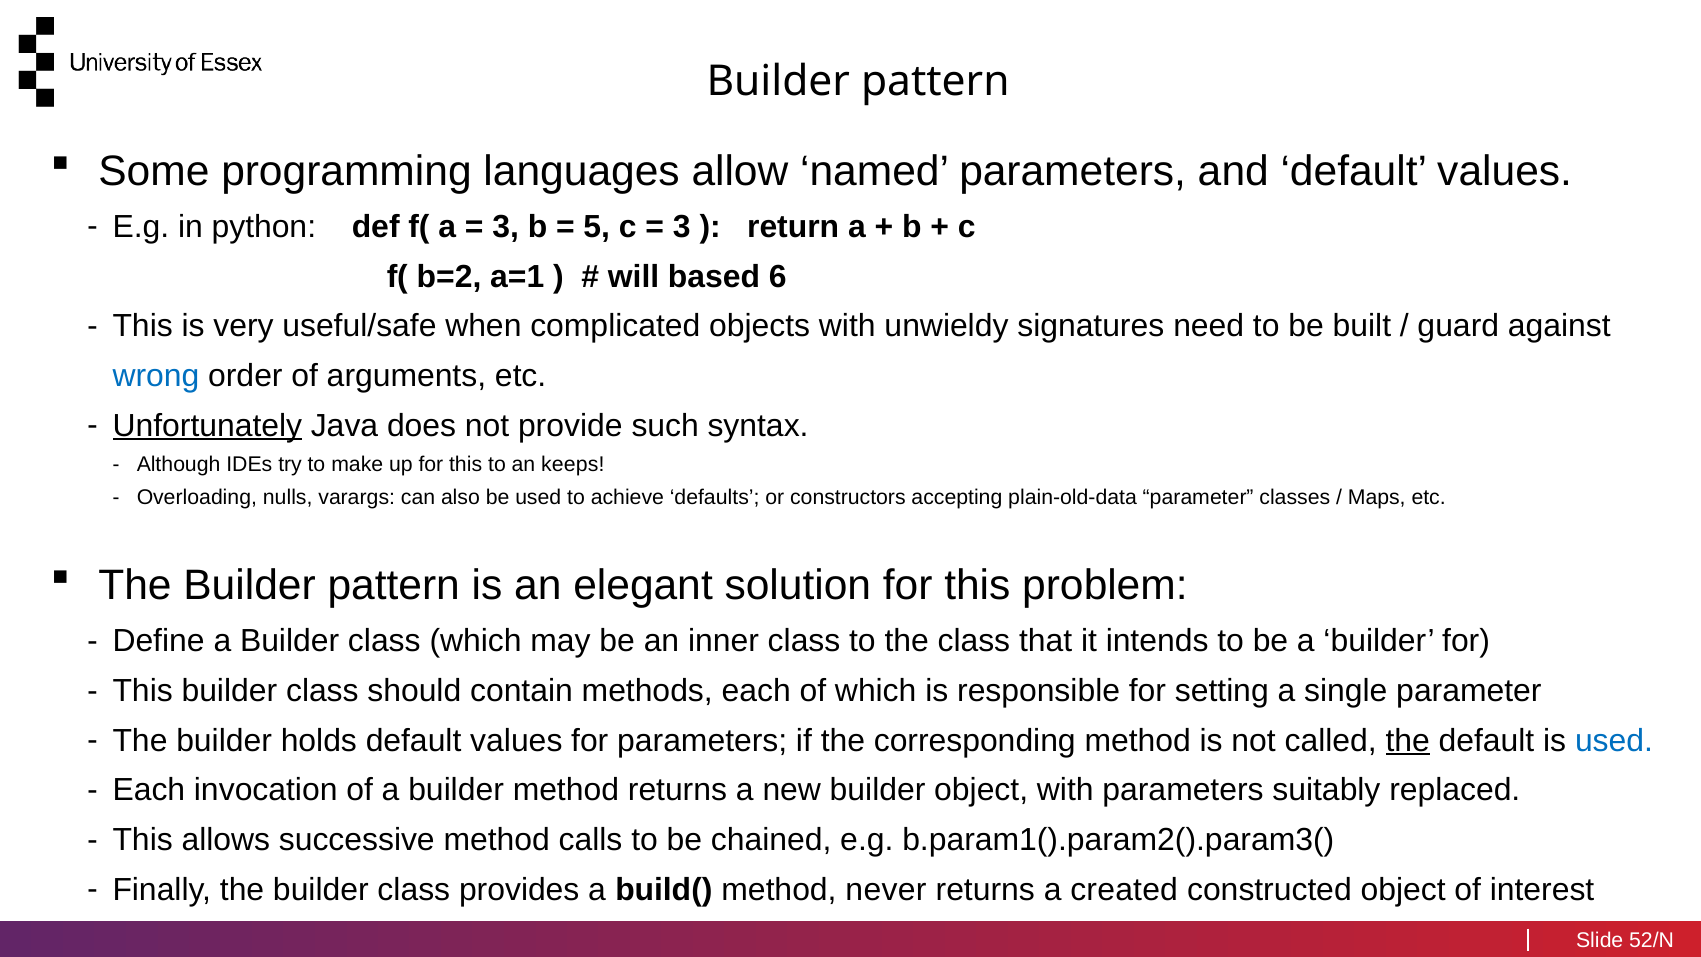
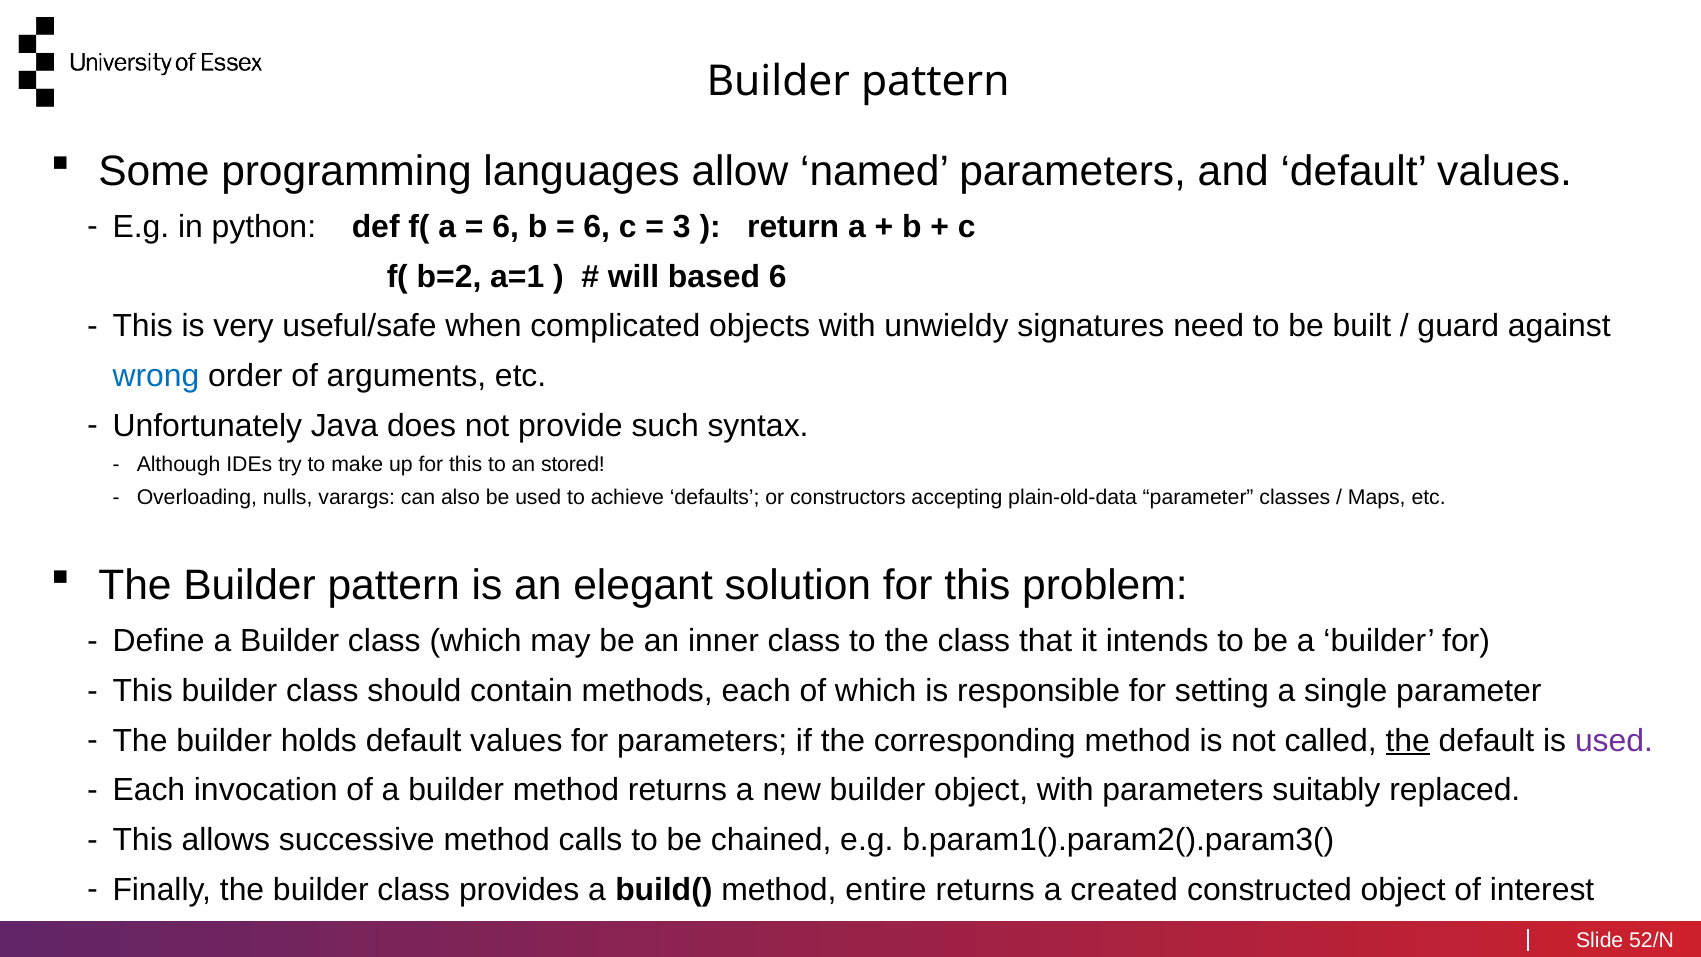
3: 3 -> 6 (506, 227)
5: 5 -> 6 (597, 227)
Unfortunately underline: present -> none (207, 426)
keeps: keeps -> stored (573, 464)
used colour: blue -> purple (1614, 741)
never: never -> entire (886, 890)
